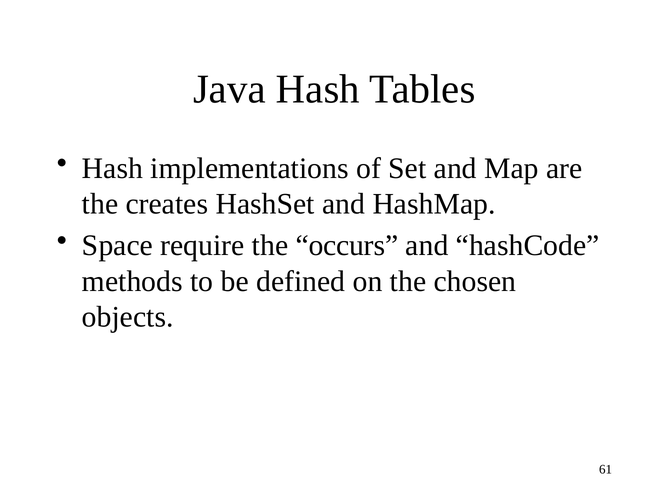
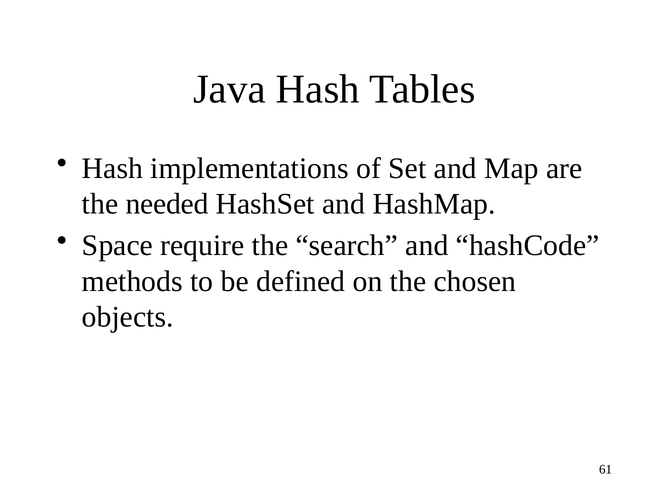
creates: creates -> needed (167, 204)
occurs: occurs -> search (347, 246)
